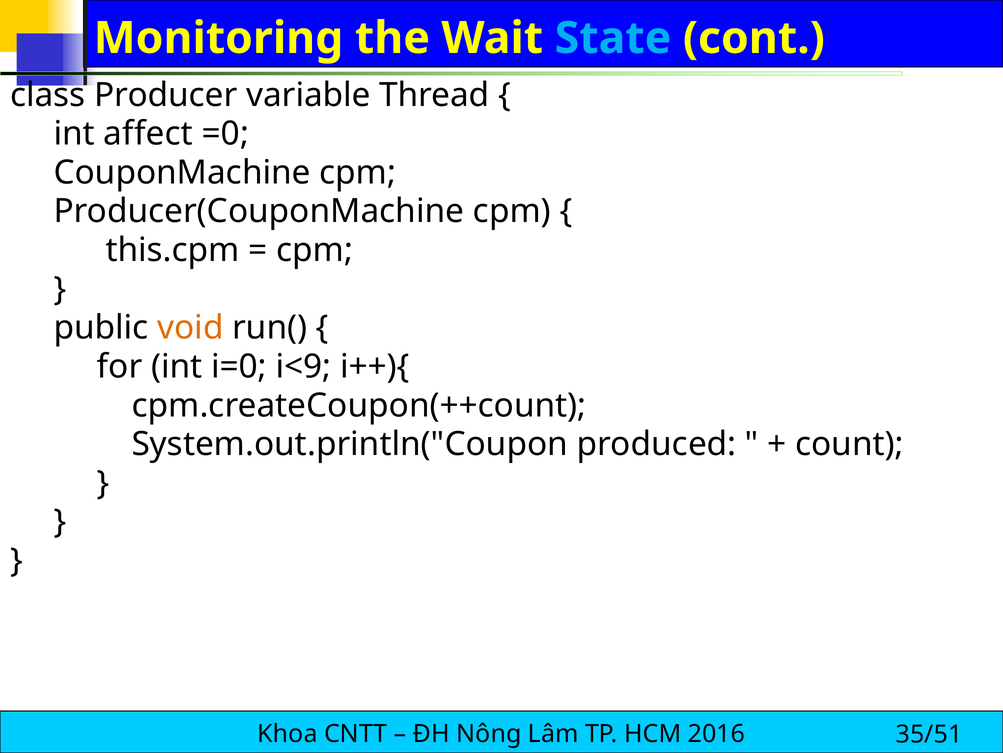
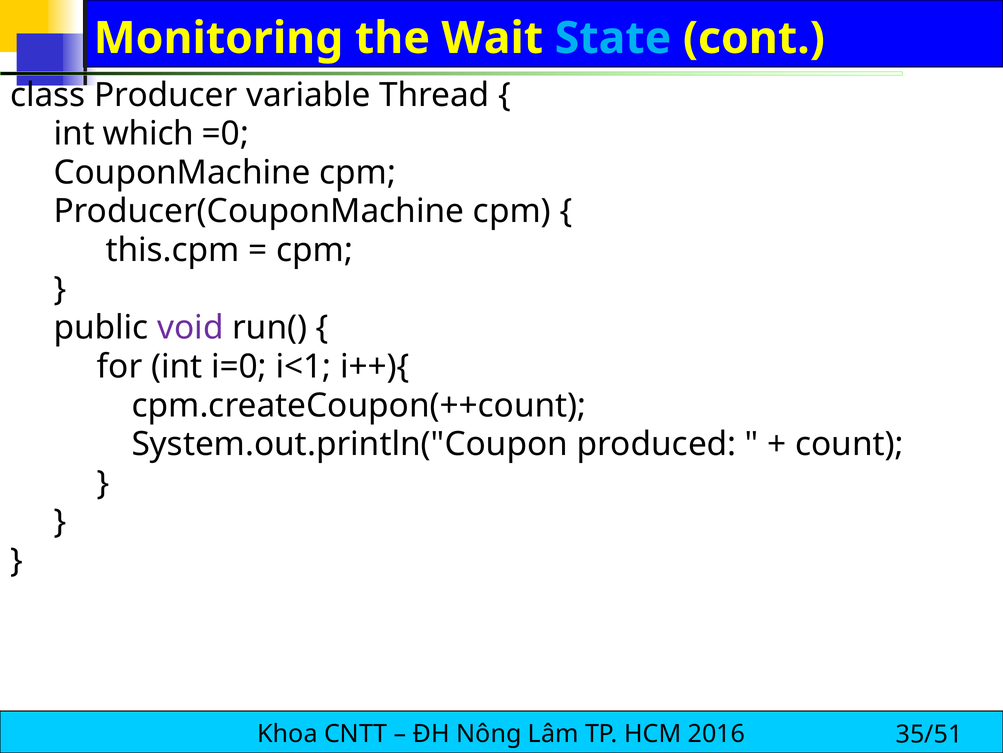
affect: affect -> which (148, 134)
void colour: orange -> purple (190, 328)
i<9: i<9 -> i<1 (303, 366)
